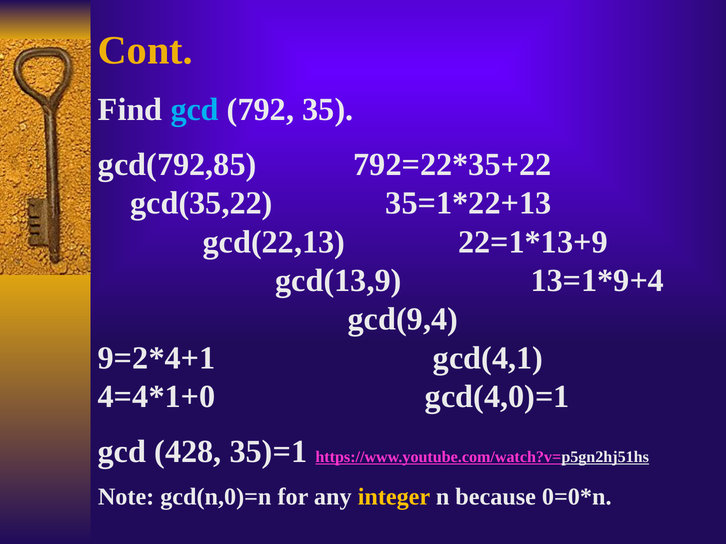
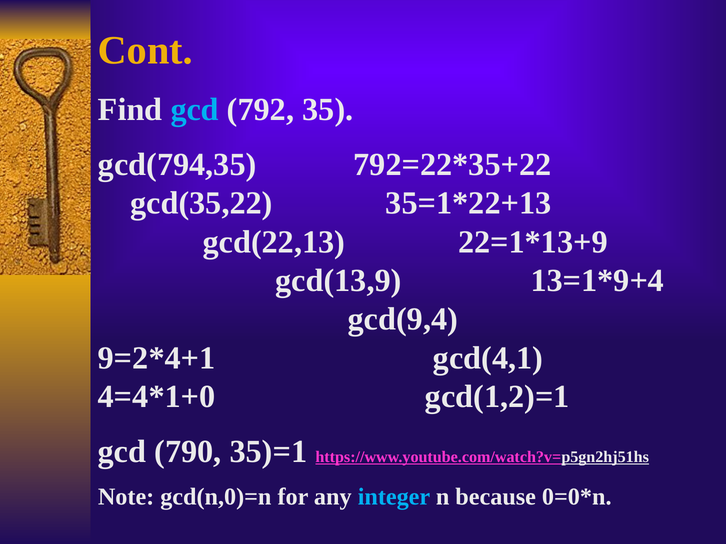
gcd(792,85: gcd(792,85 -> gcd(794,35 (177, 165)
gcd(4,0)=1: gcd(4,0)=1 -> gcd(1,2)=1 (497, 397)
428: 428 -> 790 (188, 452)
integer colour: yellow -> light blue (394, 497)
